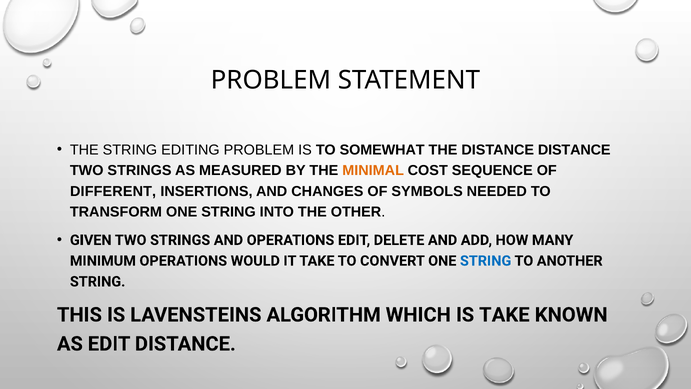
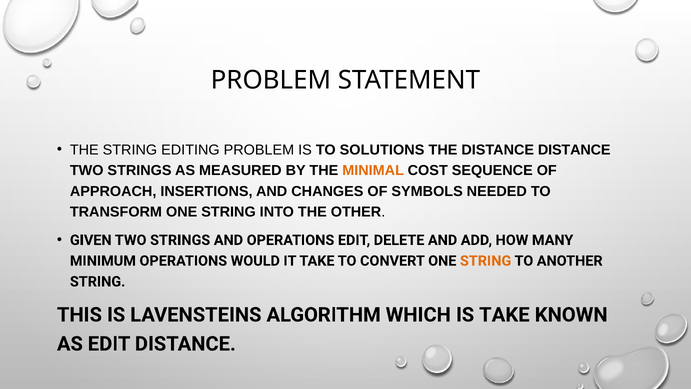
SOMEWHAT: SOMEWHAT -> SOLUTIONS (382, 150)
DIFFERENT: DIFFERENT -> APPROACH (113, 191)
STRING colour: blue -> orange (486, 261)
